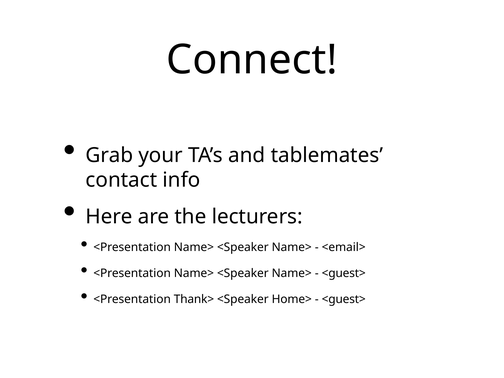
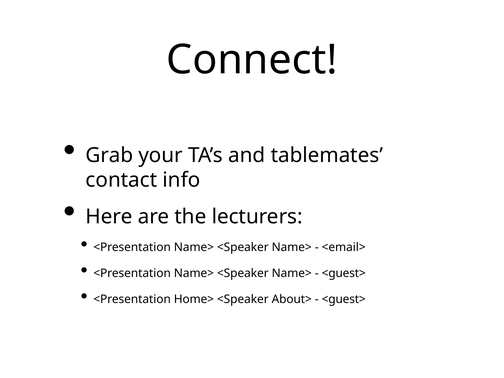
Thank>: Thank> -> Home> (194, 299)
Home>: Home> -> About> (292, 299)
